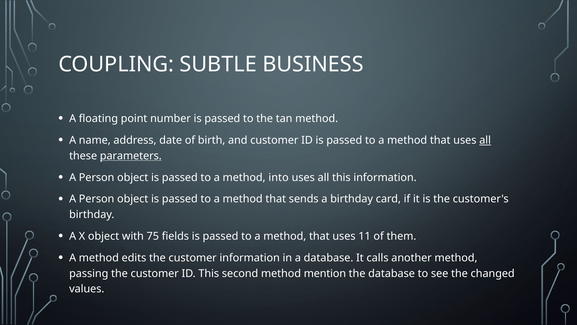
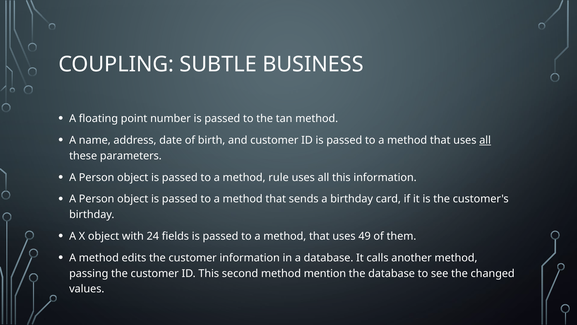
parameters underline: present -> none (131, 156)
into: into -> rule (279, 177)
75: 75 -> 24 (153, 236)
11: 11 -> 49 (365, 236)
